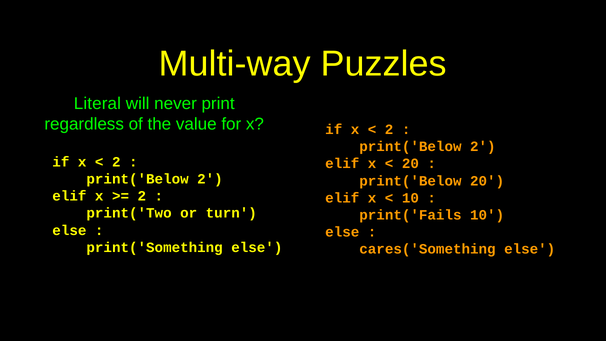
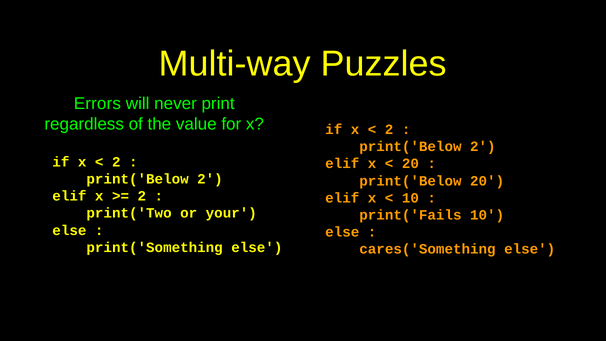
Literal: Literal -> Errors (97, 104)
turn: turn -> your (231, 213)
